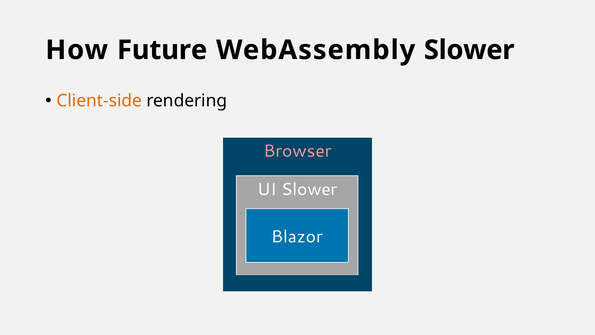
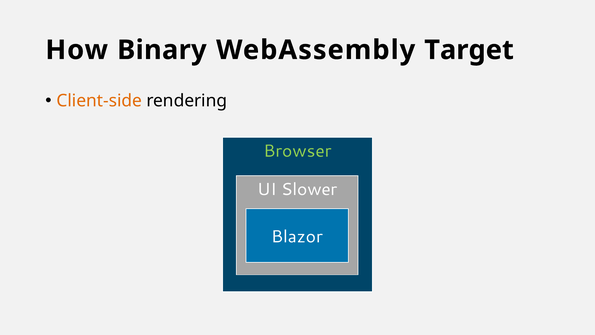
Future: Future -> Binary (162, 50)
WebAssembly Slower: Slower -> Target (469, 50)
Browser colour: pink -> light green (297, 151)
